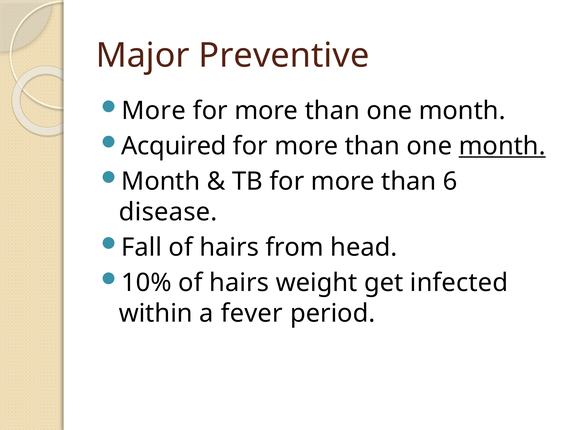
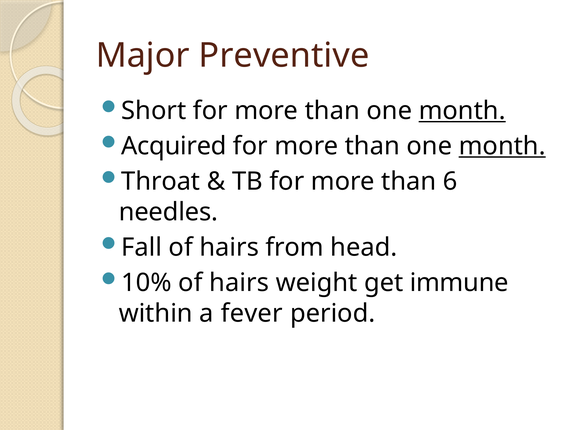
More: More -> Short (154, 111)
month underline: none -> present (462, 111)
Month: Month -> Throat (161, 182)
disease: disease -> needles (168, 212)
infected: infected -> immune (459, 283)
